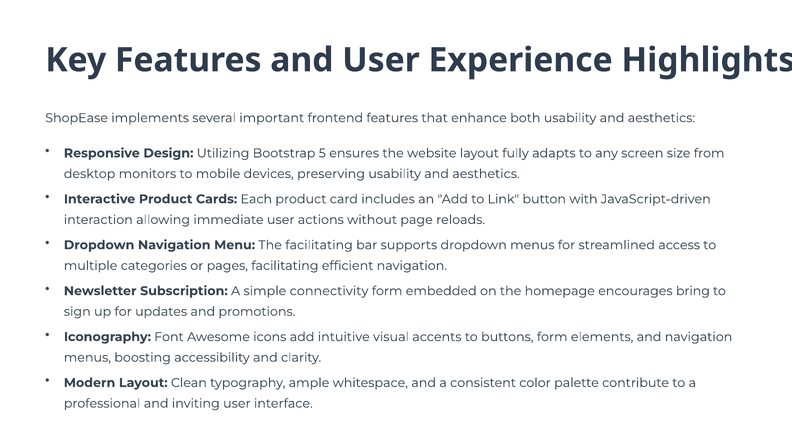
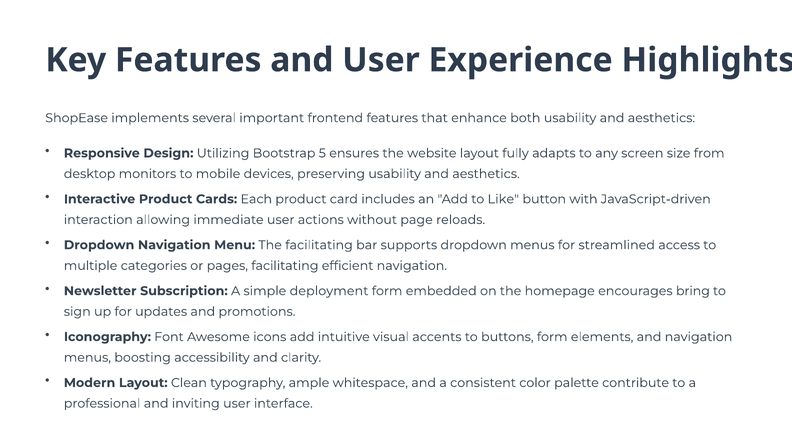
Link: Link -> Like (503, 199)
connectivity: connectivity -> deployment (329, 291)
